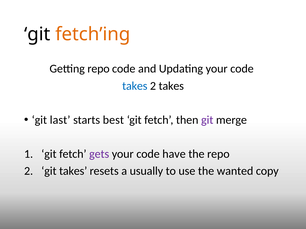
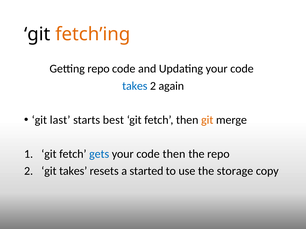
2 takes: takes -> again (171, 86)
git colour: purple -> orange (207, 120)
gets colour: purple -> blue (99, 154)
code have: have -> then (174, 154)
usually: usually -> started (146, 171)
wanted: wanted -> storage (235, 171)
